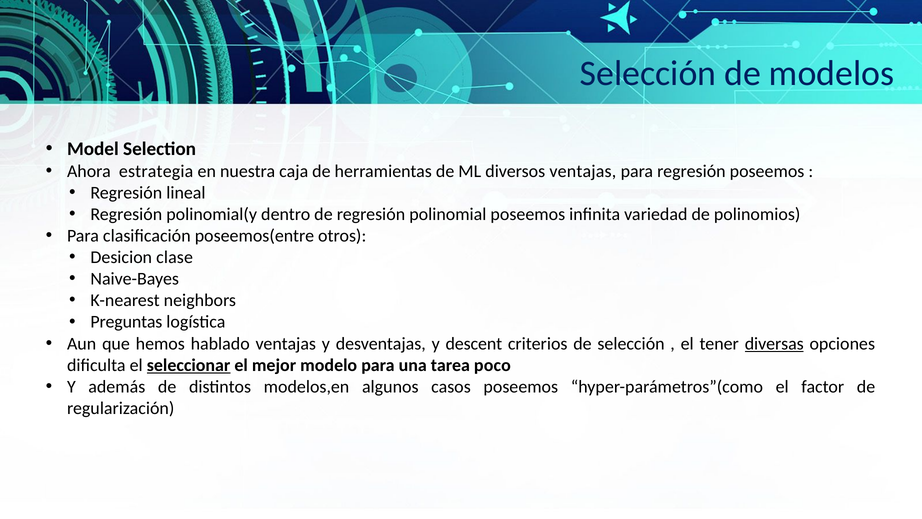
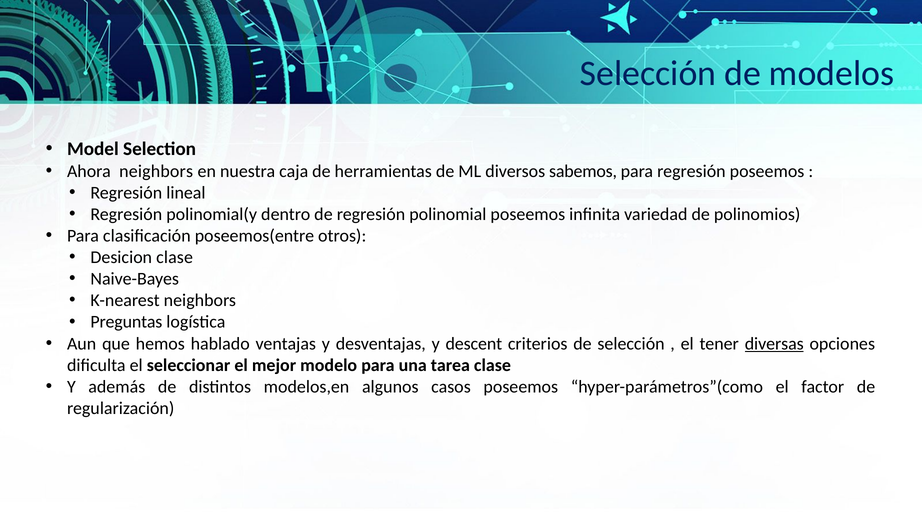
Ahora estrategia: estrategia -> neighbors (156, 171)
diversos ventajas: ventajas -> sabemos (583, 171)
seleccionar underline: present -> none (189, 365)
tarea poco: poco -> clase (492, 365)
